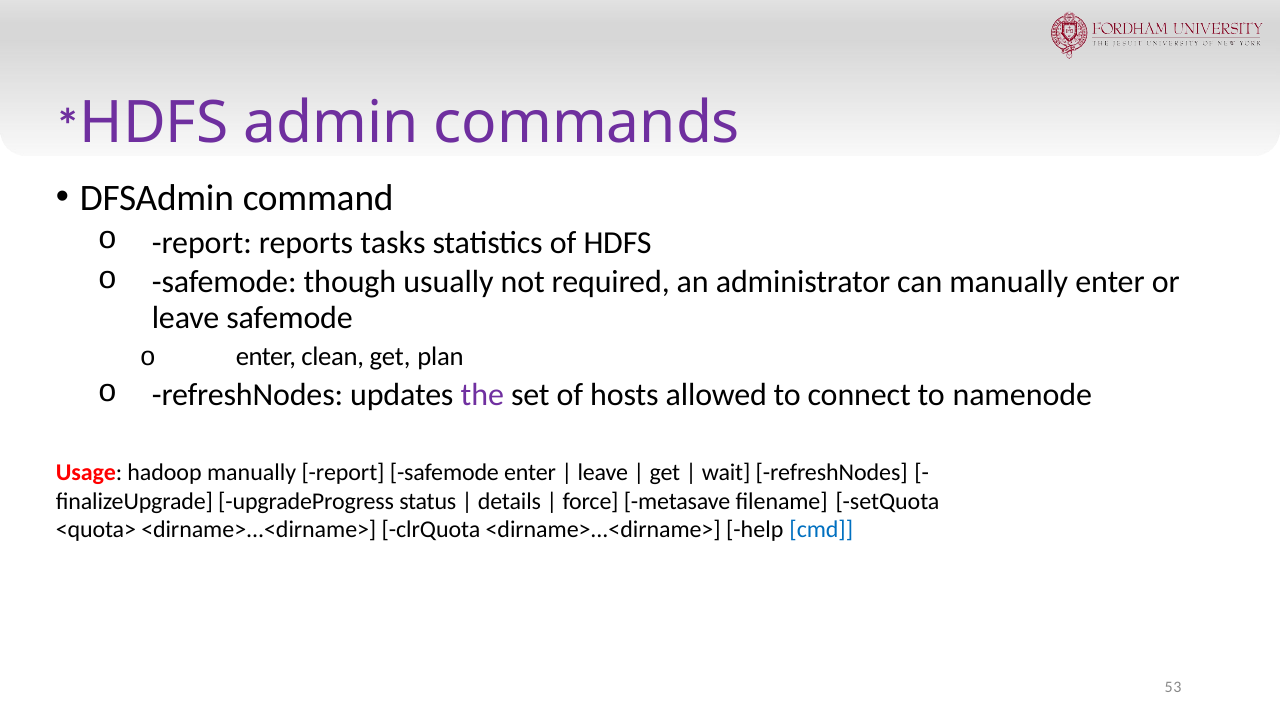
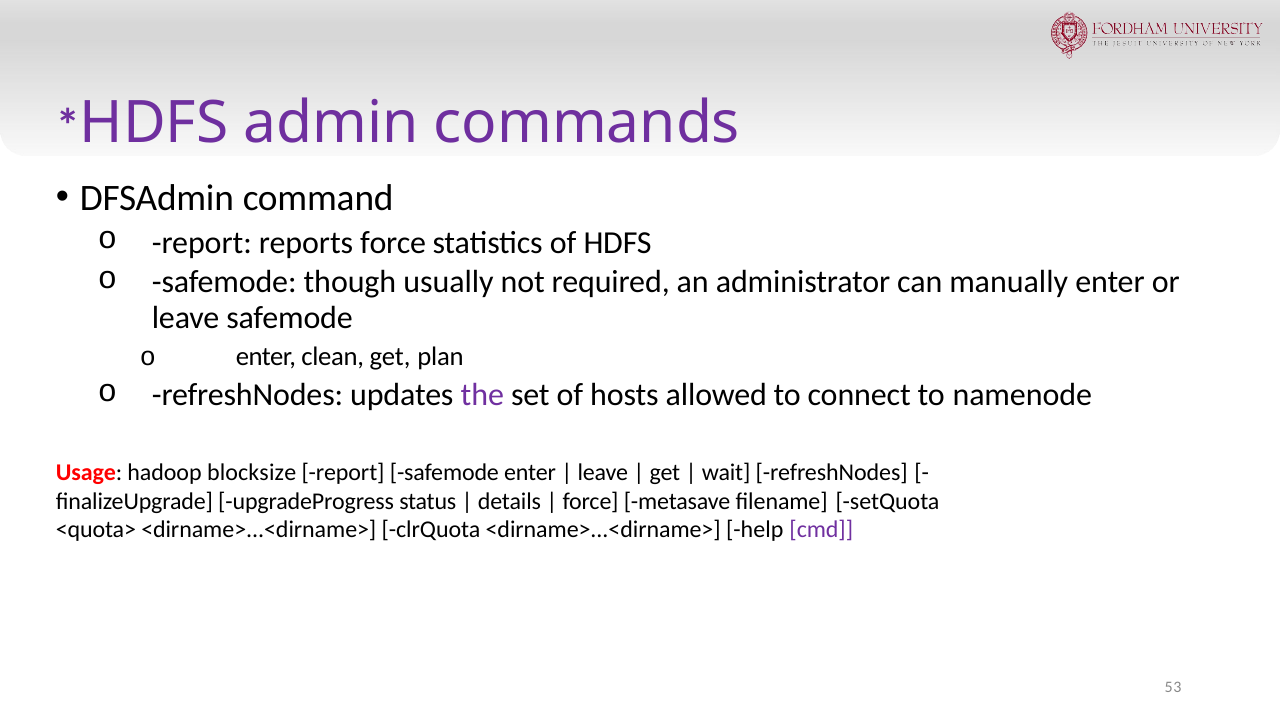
reports tasks: tasks -> force (393, 243)
hadoop manually: manually -> blocksize (252, 472)
cmd colour: blue -> purple (821, 530)
